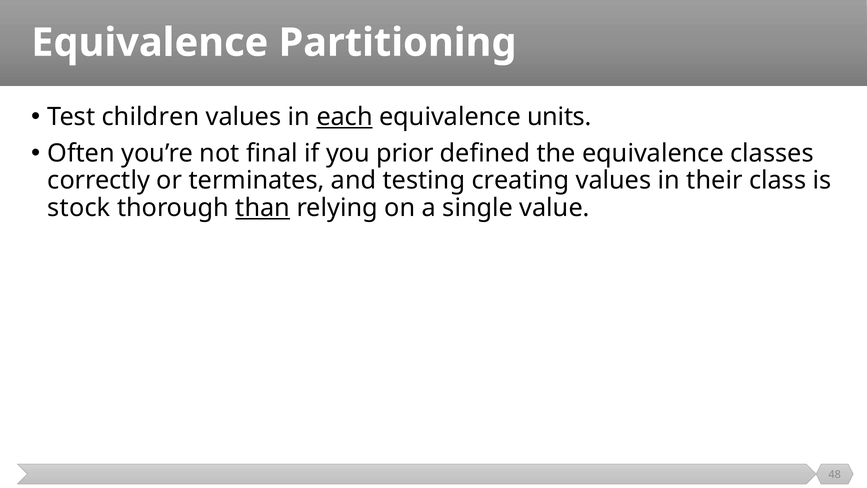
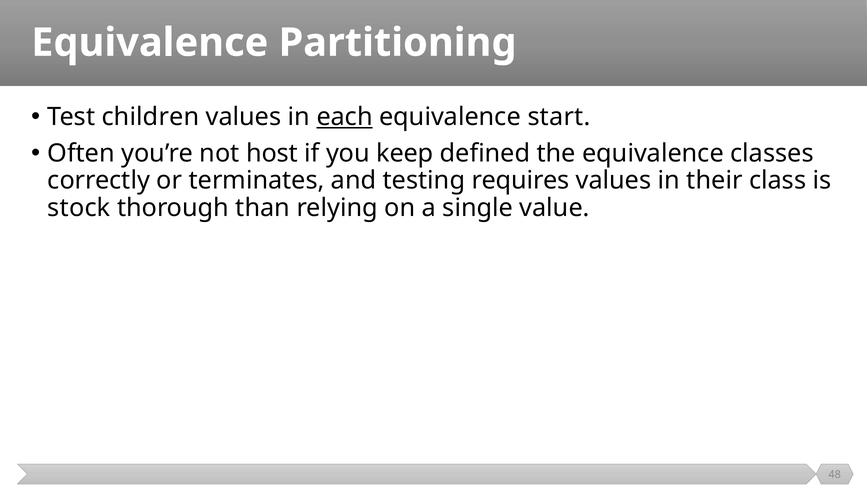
units: units -> start (559, 117)
final: final -> host (272, 153)
prior: prior -> keep (405, 153)
creating: creating -> requires (521, 180)
than underline: present -> none (263, 208)
